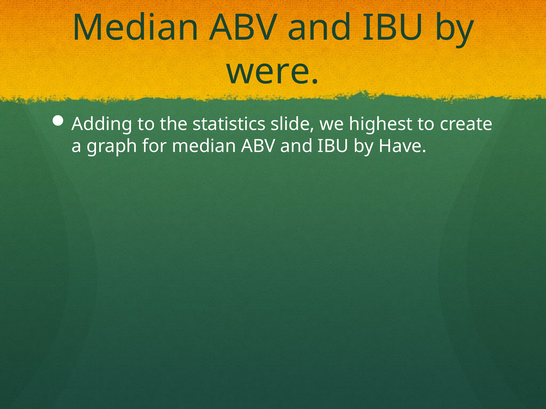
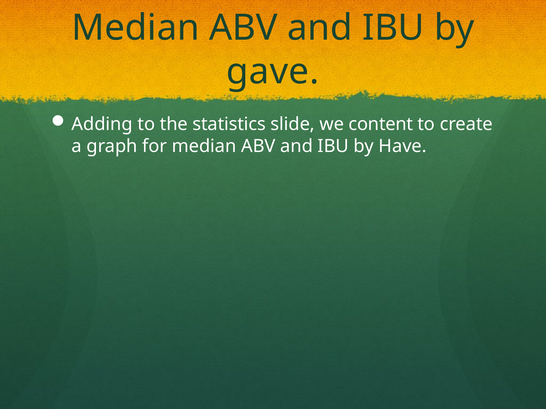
were: were -> gave (273, 71)
highest: highest -> content (381, 124)
